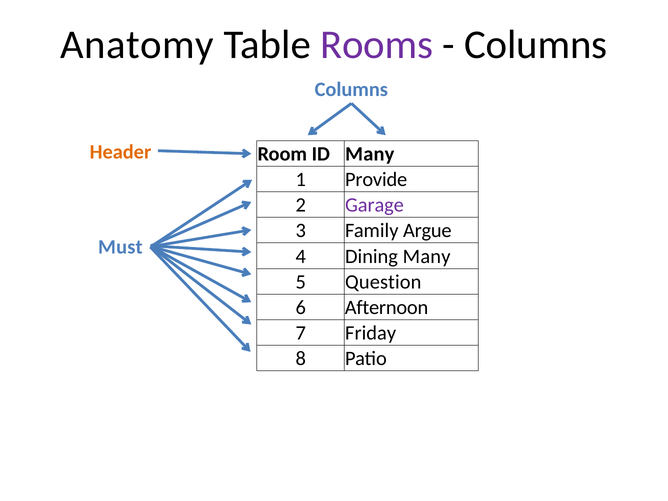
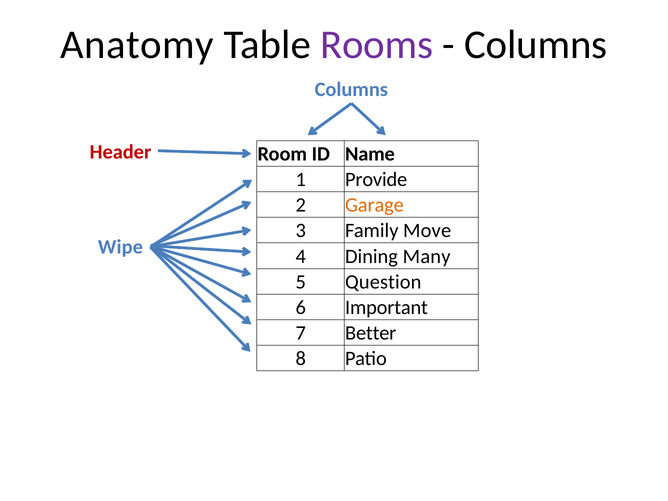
Header colour: orange -> red (120, 152)
ID Many: Many -> Name (370, 154)
Garage colour: purple -> orange (374, 205)
Argue: Argue -> Move (427, 231)
Must: Must -> Wipe (120, 247)
Afternoon: Afternoon -> Important (387, 307)
Friday: Friday -> Better (371, 333)
